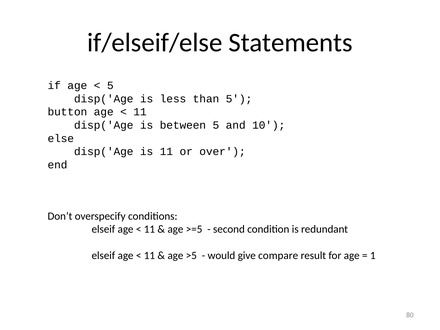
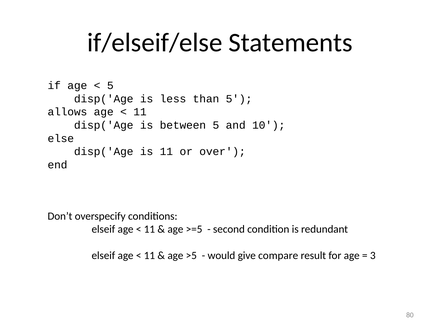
button: button -> allows (67, 112)
1: 1 -> 3 (373, 256)
